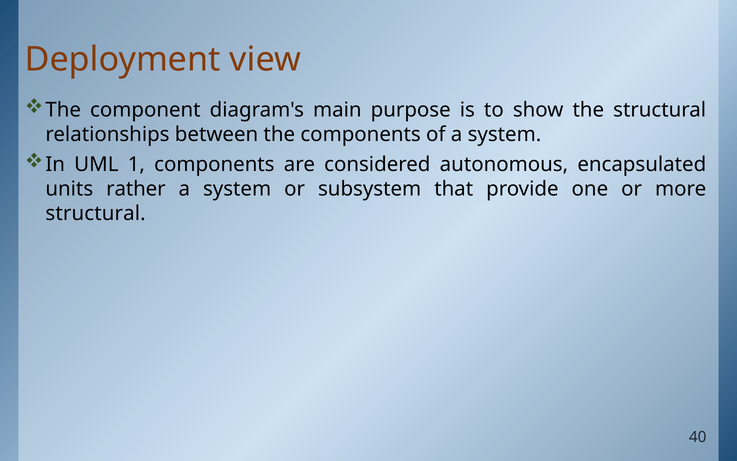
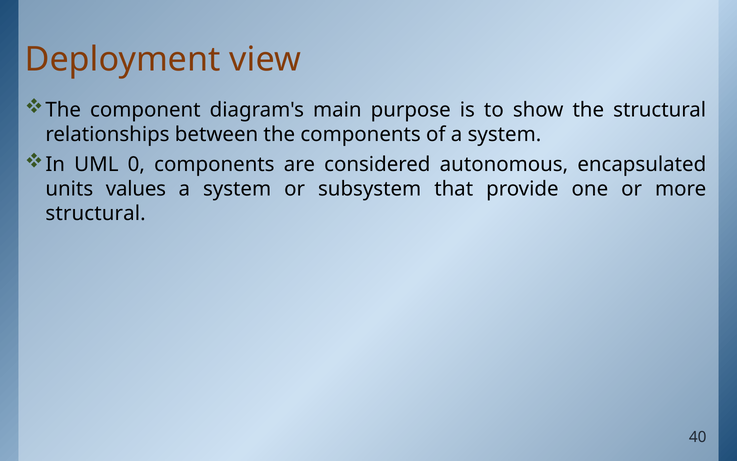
1: 1 -> 0 (136, 164)
rather: rather -> values (136, 189)
